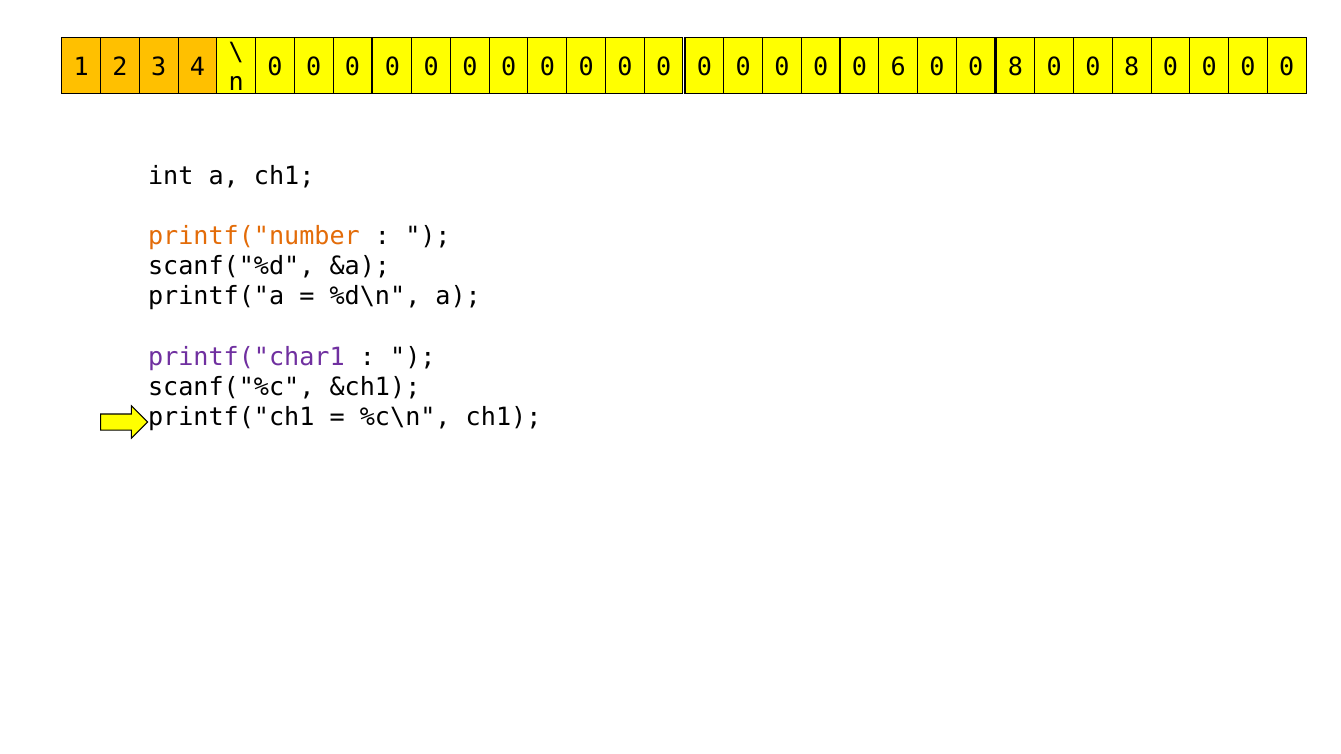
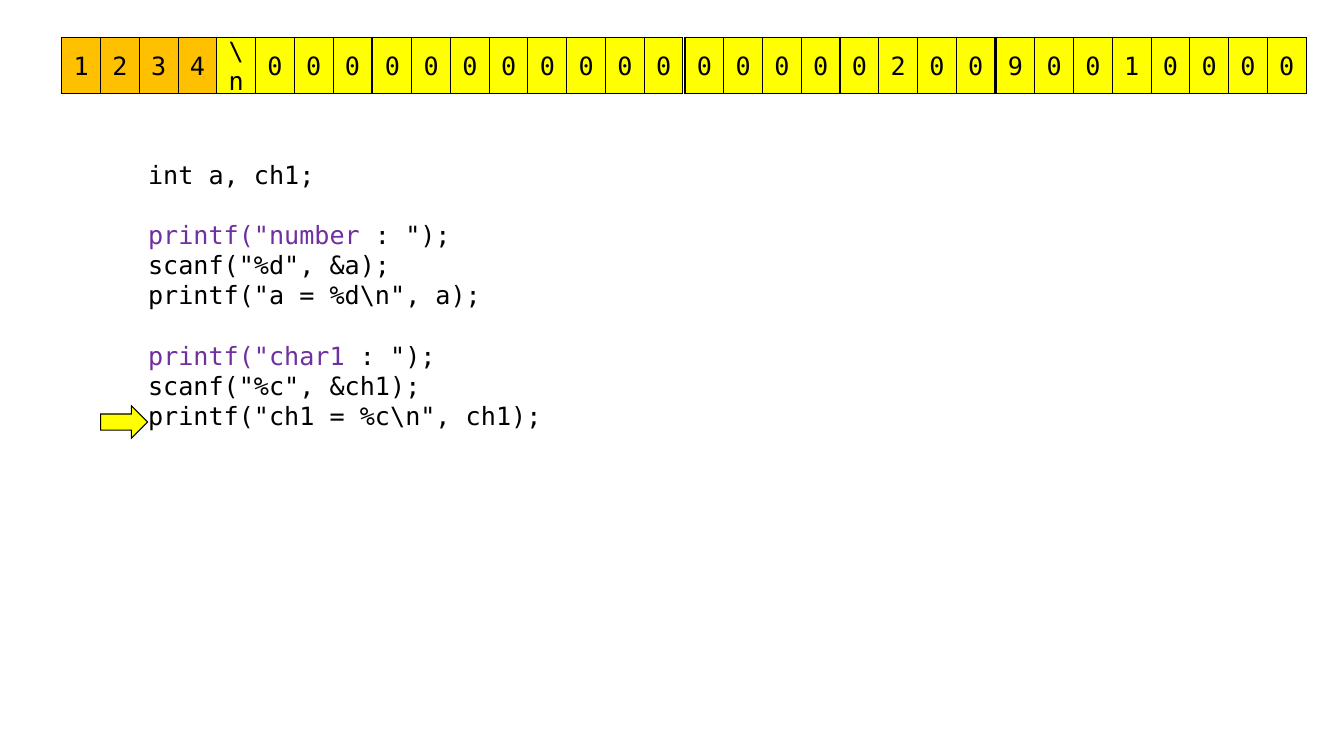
0 6: 6 -> 2 (898, 67)
8: 8 -> 9 (1015, 67)
8: 8 -> 1 (1132, 67)
printf("number colour: orange -> purple (254, 236)
